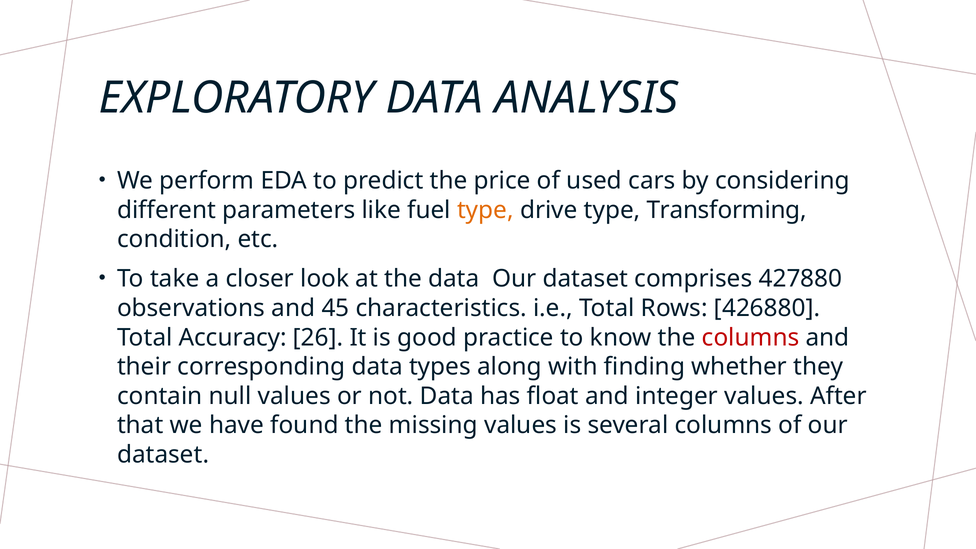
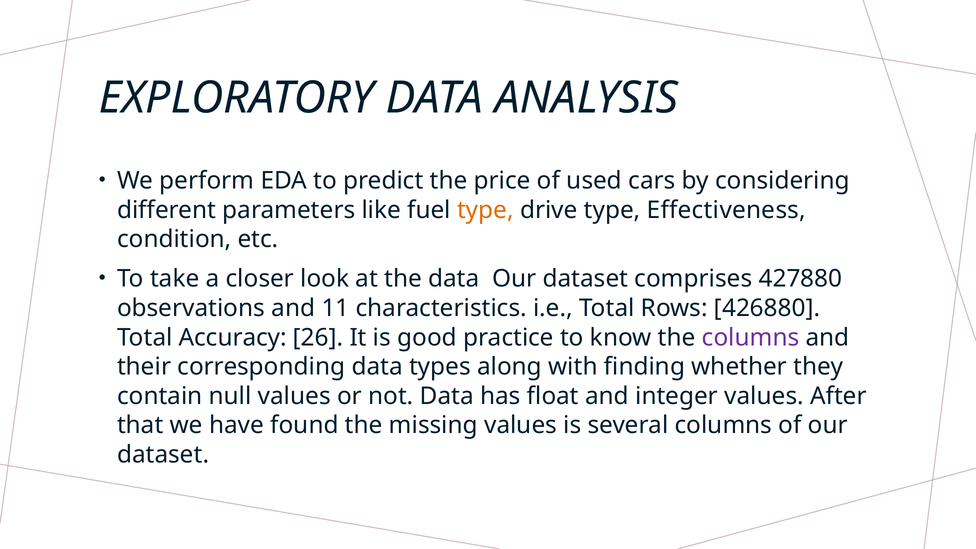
Transforming: Transforming -> Effectiveness (726, 210)
45: 45 -> 11 (335, 308)
columns colour: red -> purple (751, 337)
